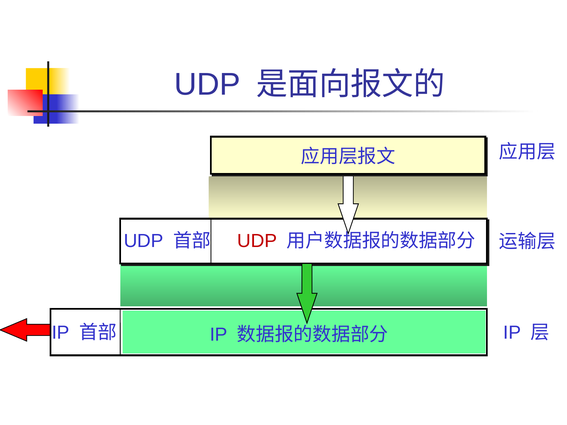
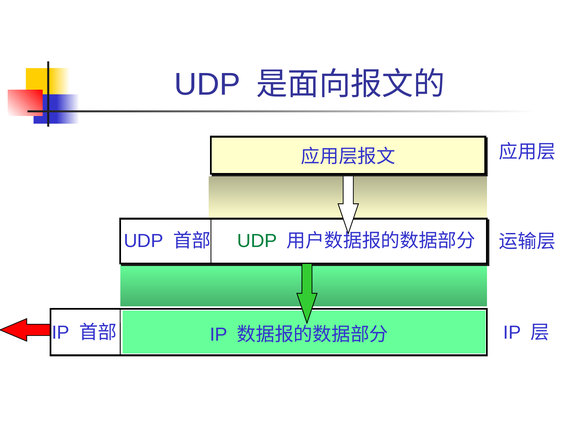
UDP colour: red -> green (257, 241)
